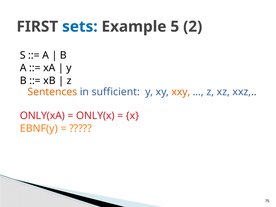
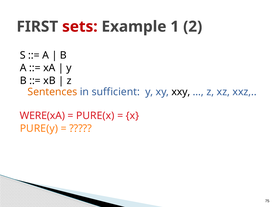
sets colour: blue -> red (80, 27)
5: 5 -> 1 (175, 27)
xxy colour: orange -> black (181, 92)
ONLY(xA: ONLY(xA -> WERE(xA (42, 116)
ONLY(x: ONLY(x -> PURE(x (95, 116)
EBNF(y: EBNF(y -> PURE(y (39, 128)
